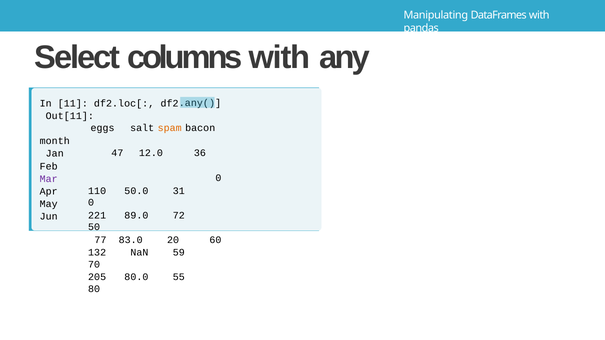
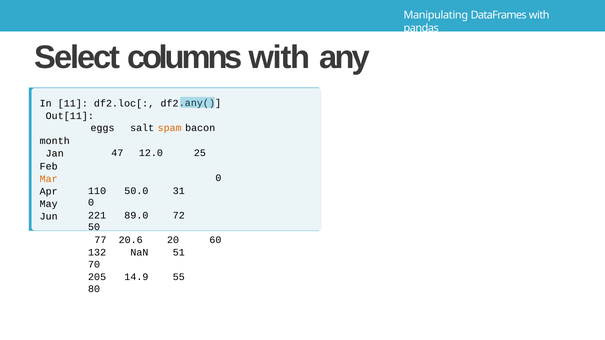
36: 36 -> 25 (200, 153)
Mar colour: purple -> orange (49, 179)
83.0: 83.0 -> 20.6 (131, 240)
59: 59 -> 51 (179, 253)
80.0: 80.0 -> 14.9 (136, 277)
